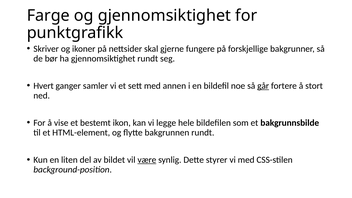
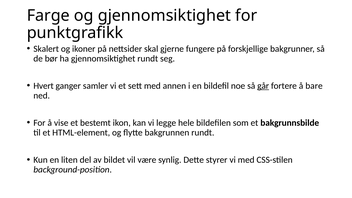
Skriver: Skriver -> Skalert (46, 49)
stort: stort -> bare (314, 86)
være underline: present -> none (147, 160)
